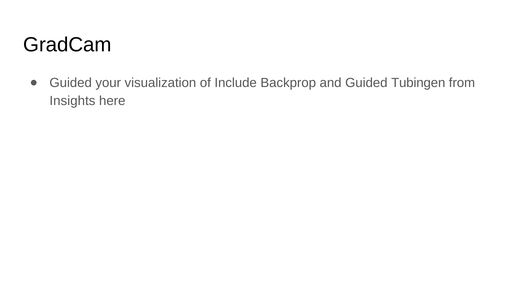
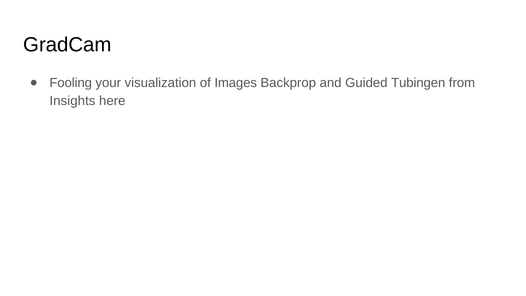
Guided: Guided -> Fooling (71, 83)
Include: Include -> Images (236, 83)
